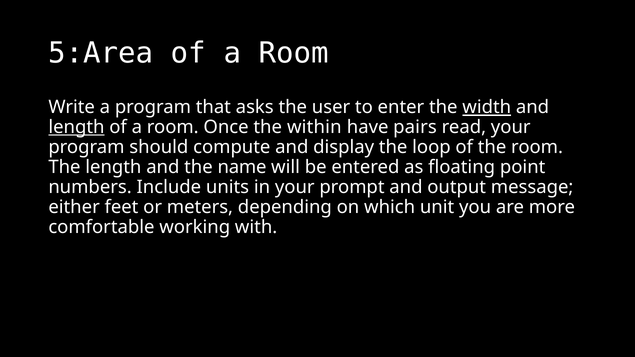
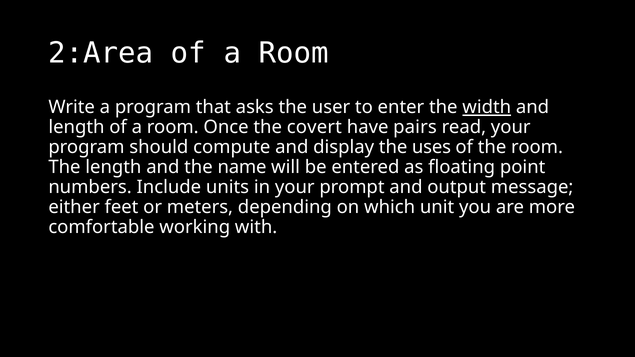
5:Area: 5:Area -> 2:Area (101, 53)
length underline: present -> none (76, 127)
within: within -> covert (314, 127)
loop: loop -> uses (432, 147)
